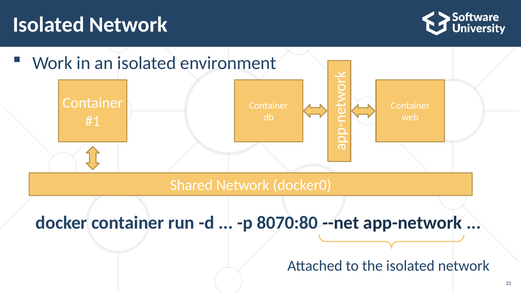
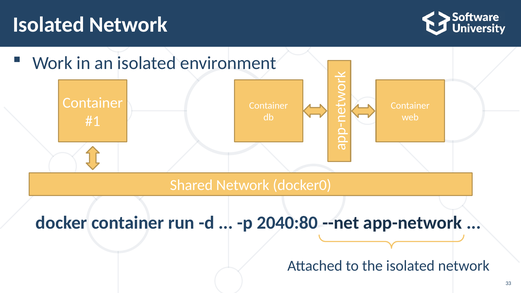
8070:80: 8070:80 -> 2040:80 (287, 223)
